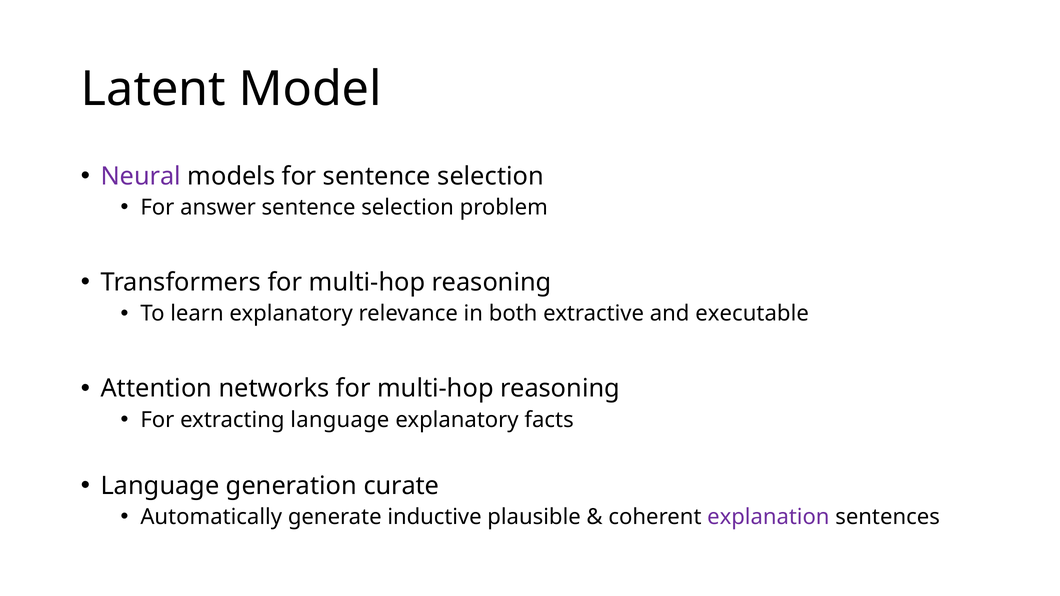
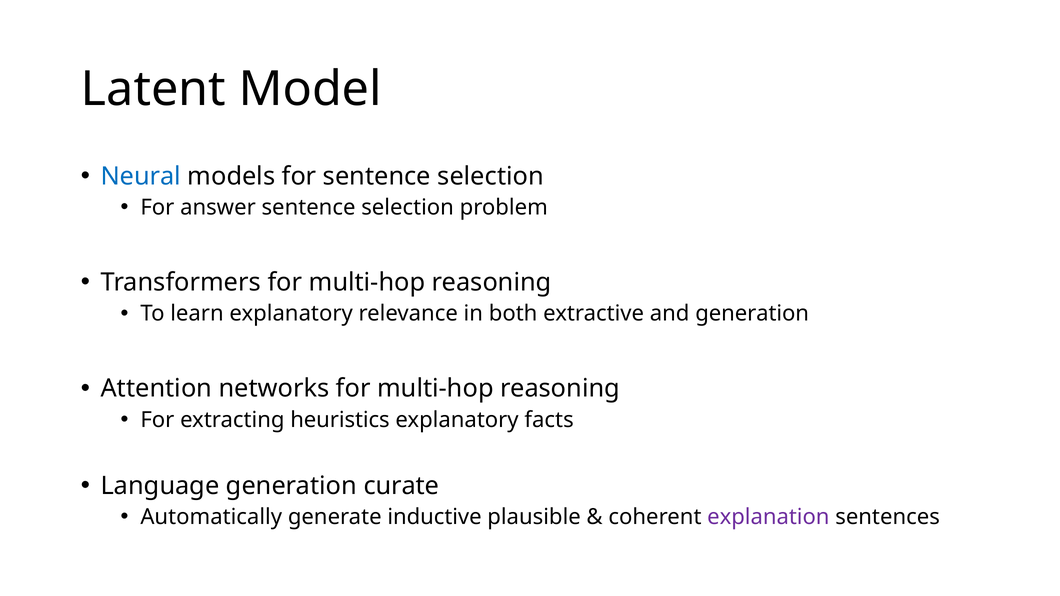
Neural colour: purple -> blue (141, 176)
and executable: executable -> generation (752, 314)
extracting language: language -> heuristics (340, 420)
